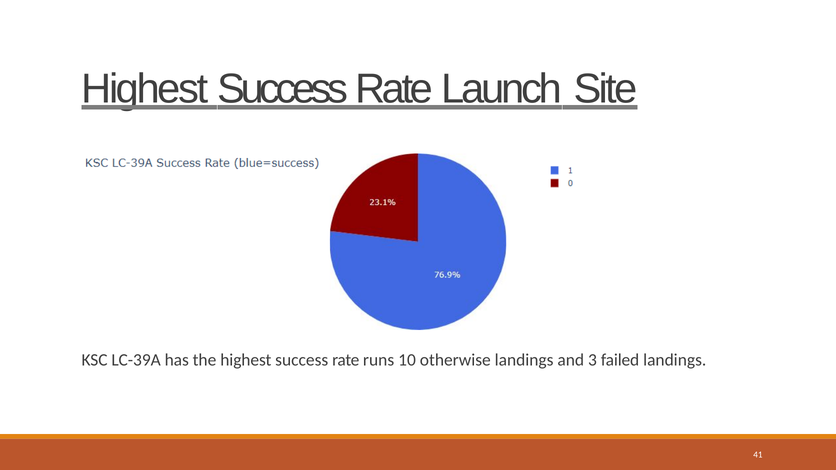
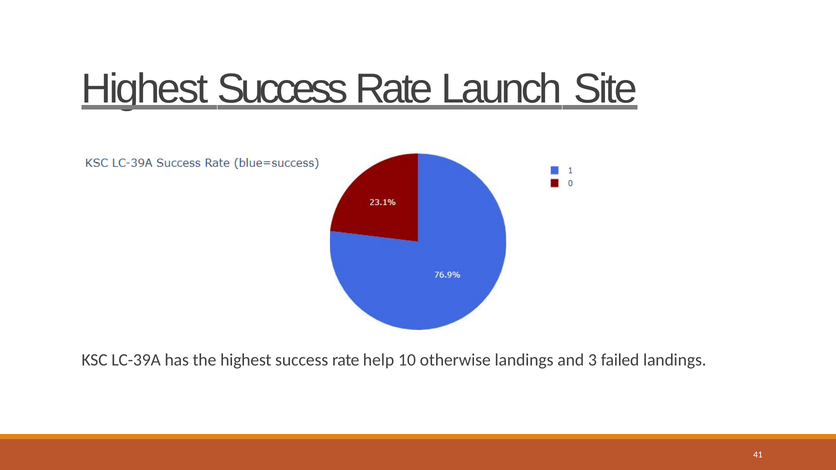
runs: runs -> help (379, 360)
